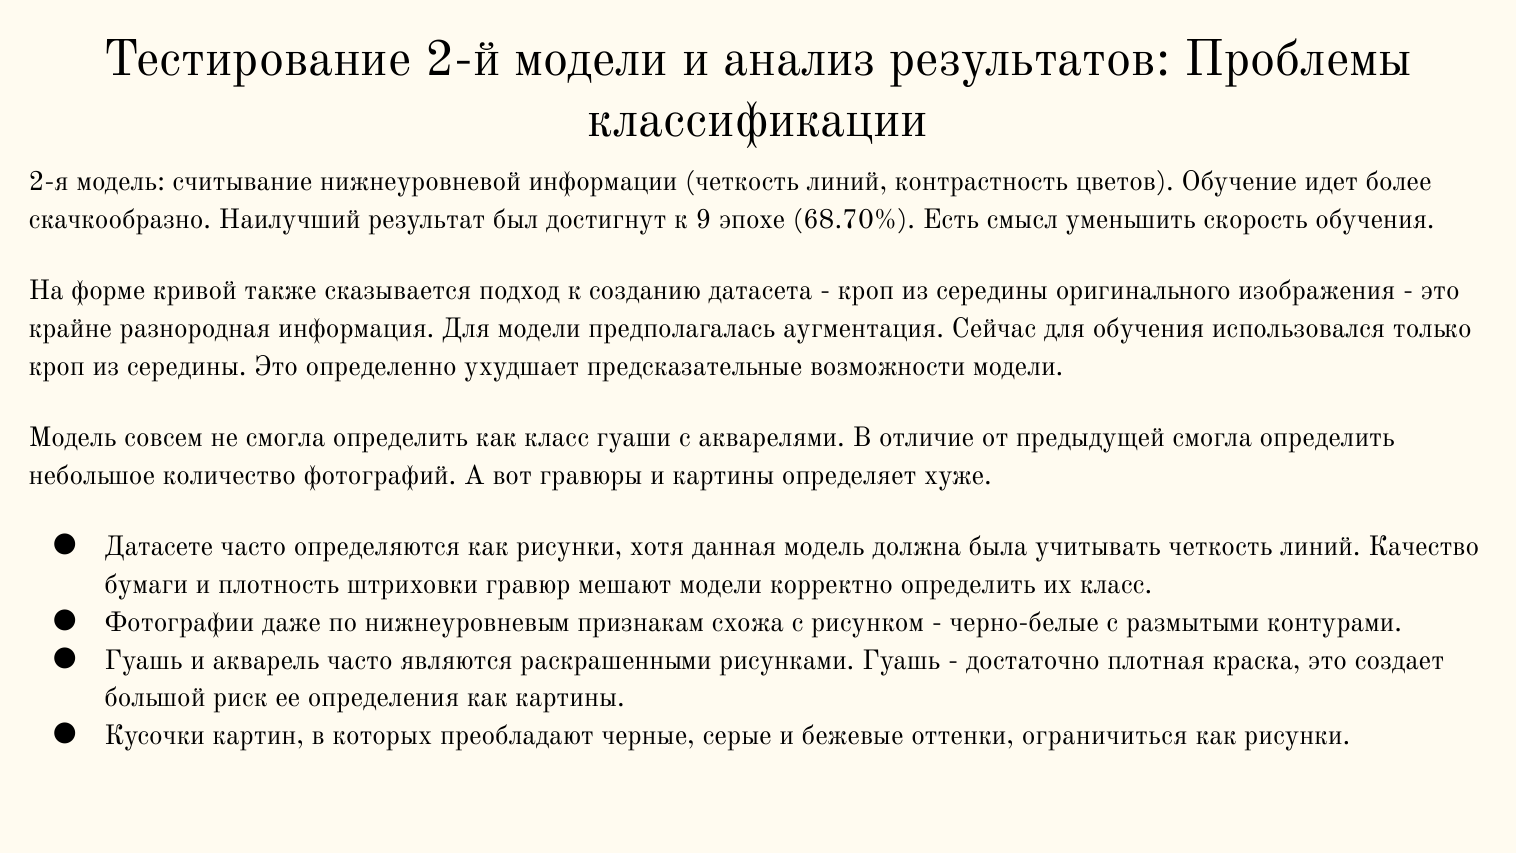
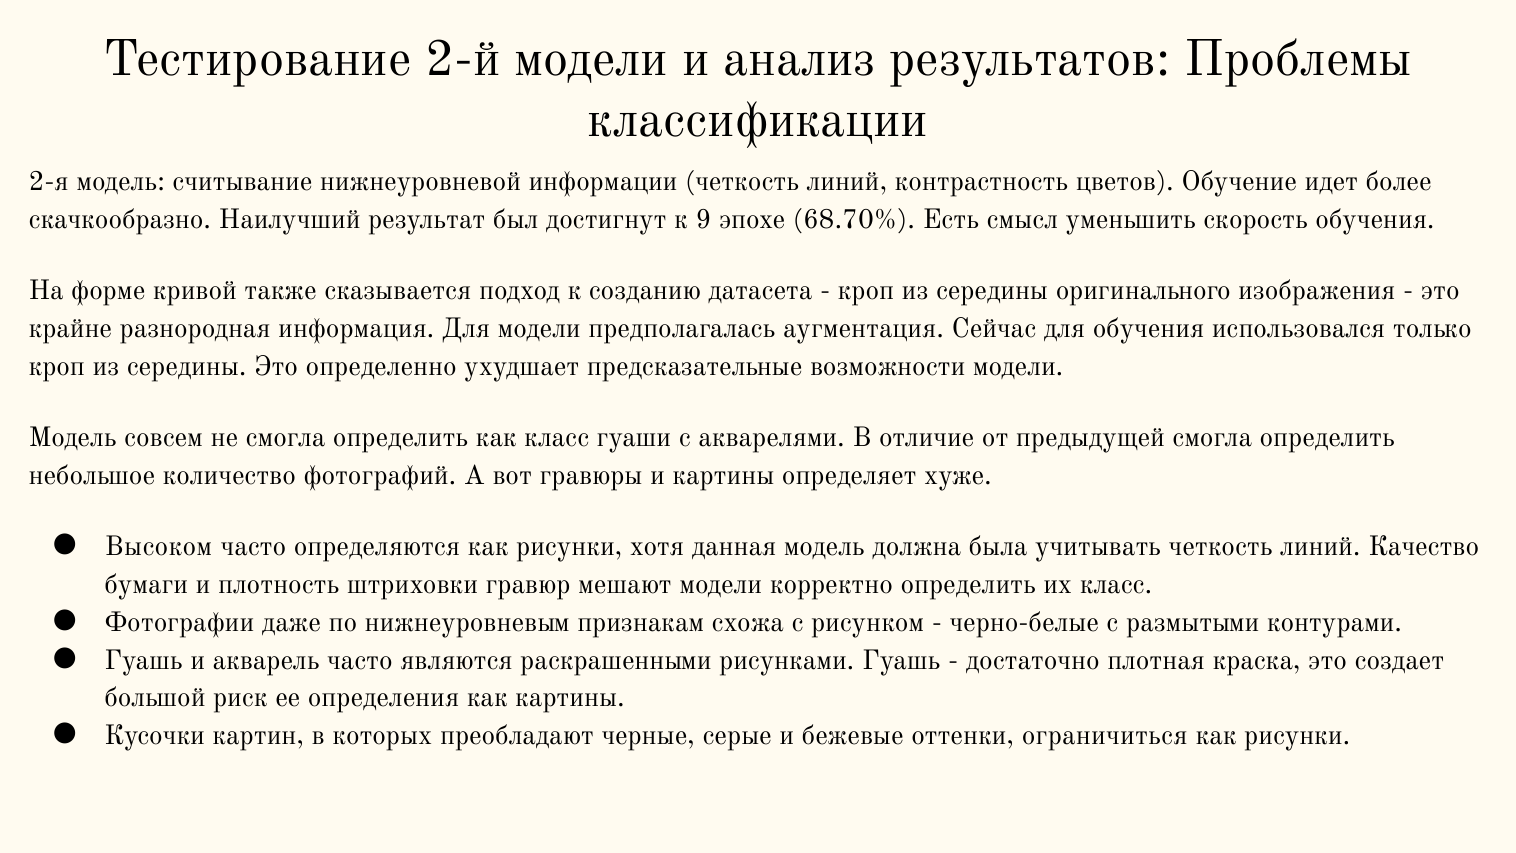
Датасете: Датасете -> Высоком (159, 547)
